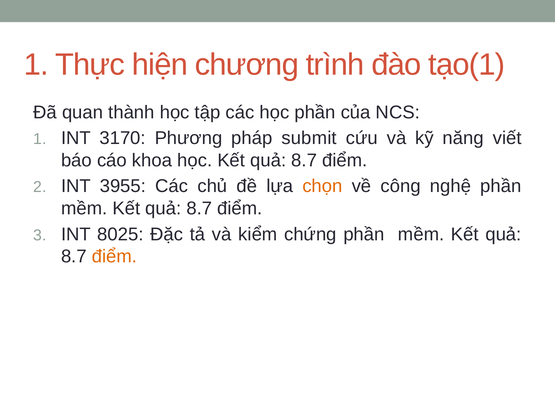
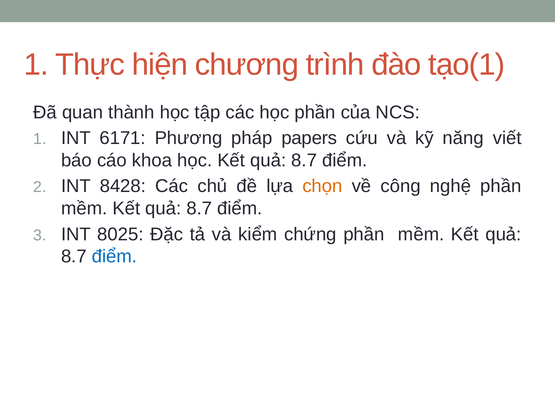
3170: 3170 -> 6171 (123, 138)
submit: submit -> papers (309, 138)
3955: 3955 -> 8428 (123, 186)
điểm colour: orange -> blue (114, 257)
